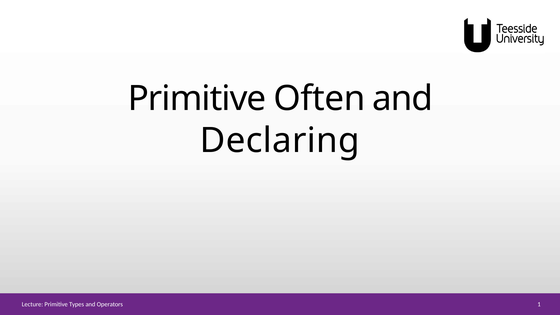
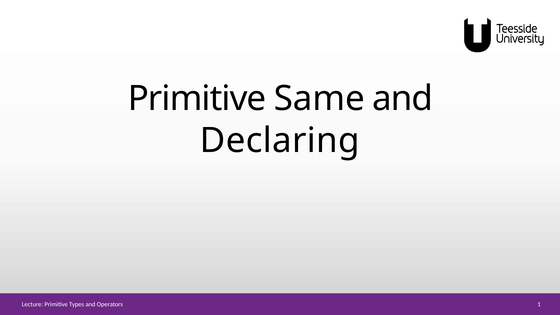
Often: Often -> Same (319, 99)
